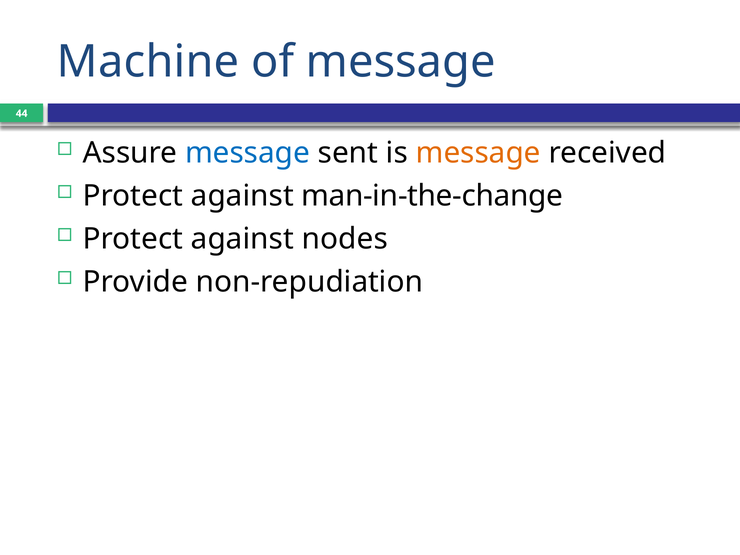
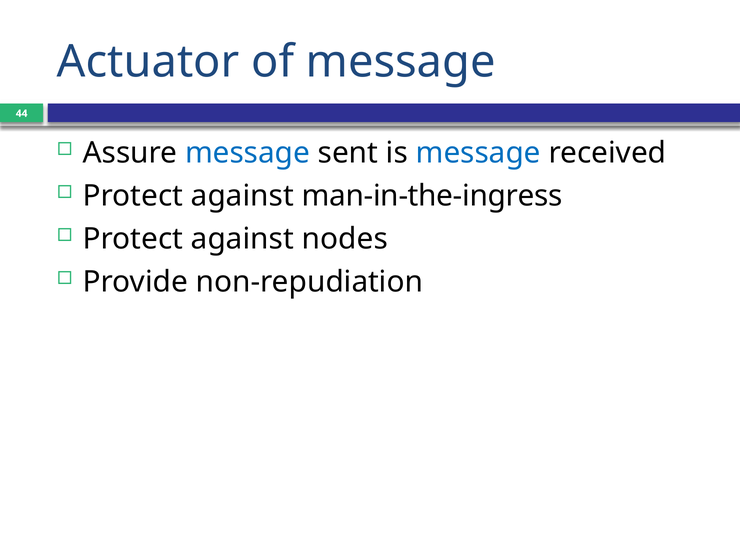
Machine: Machine -> Actuator (148, 62)
message colour: orange -> blue (478, 153)
man-in-the-change: man-in-the-change -> man-in-the-ingress (432, 196)
